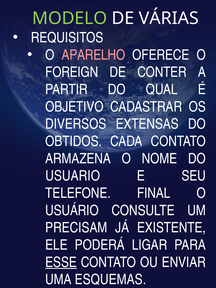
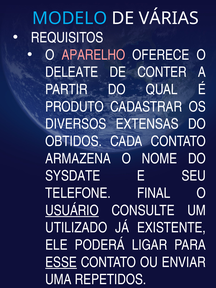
MODELO colour: light green -> light blue (70, 18)
FOREIGN: FOREIGN -> DELEATE (72, 72)
OBJETIVO: OBJETIVO -> PRODUTO (75, 107)
USUARIO: USUARIO -> SYSDATE (73, 176)
USUÁRIO underline: none -> present (72, 210)
PRECISAM: PRECISAM -> UTILIZADO (76, 228)
ESQUEMAS: ESQUEMAS -> REPETIDOS (111, 280)
